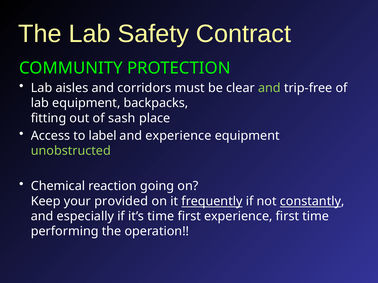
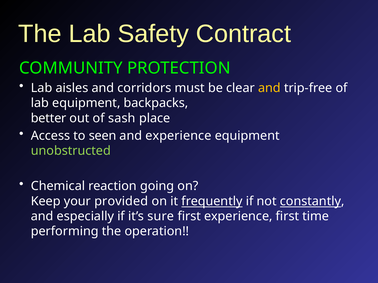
and colour: light green -> yellow (269, 88)
fitting: fitting -> better (49, 118)
label: label -> seen (103, 136)
it’s time: time -> sure (161, 217)
